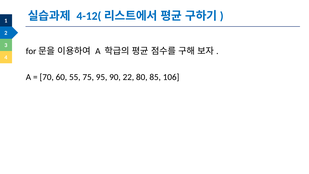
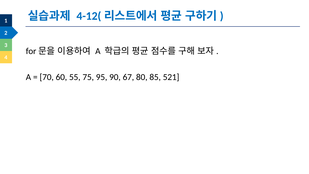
22: 22 -> 67 (128, 77)
106: 106 -> 521 (171, 77)
